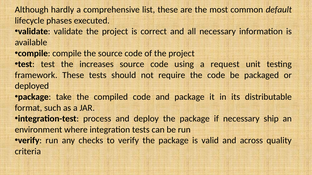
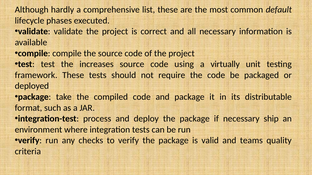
request: request -> virtually (225, 64)
across: across -> teams (251, 141)
